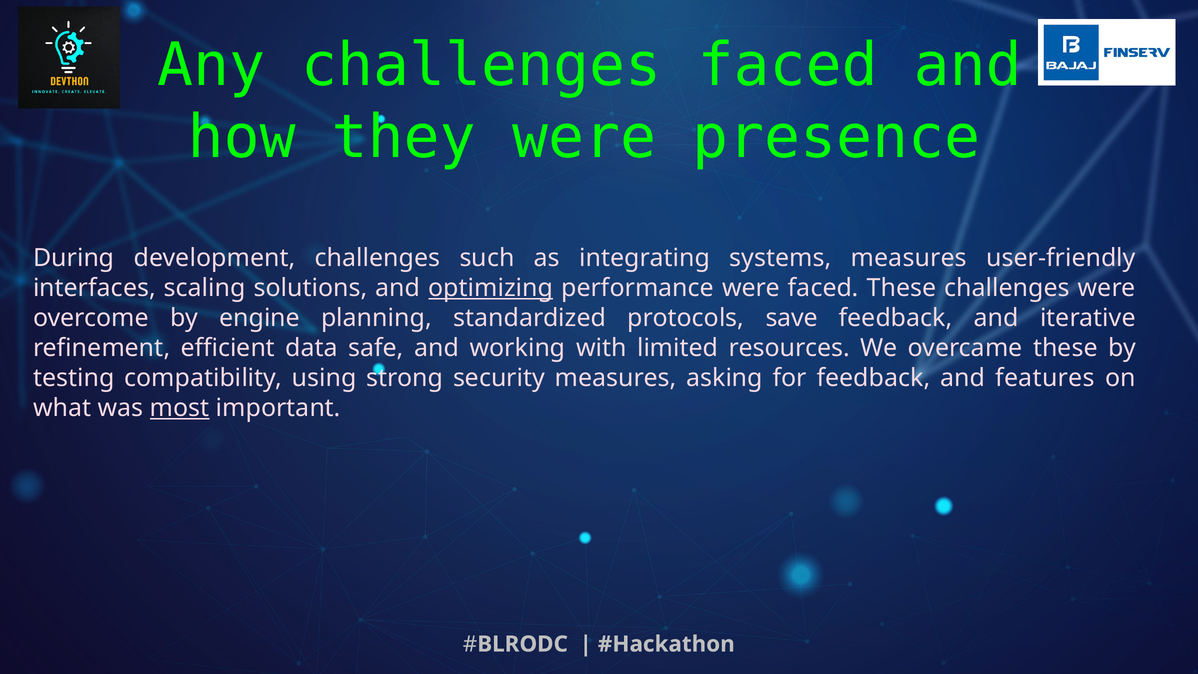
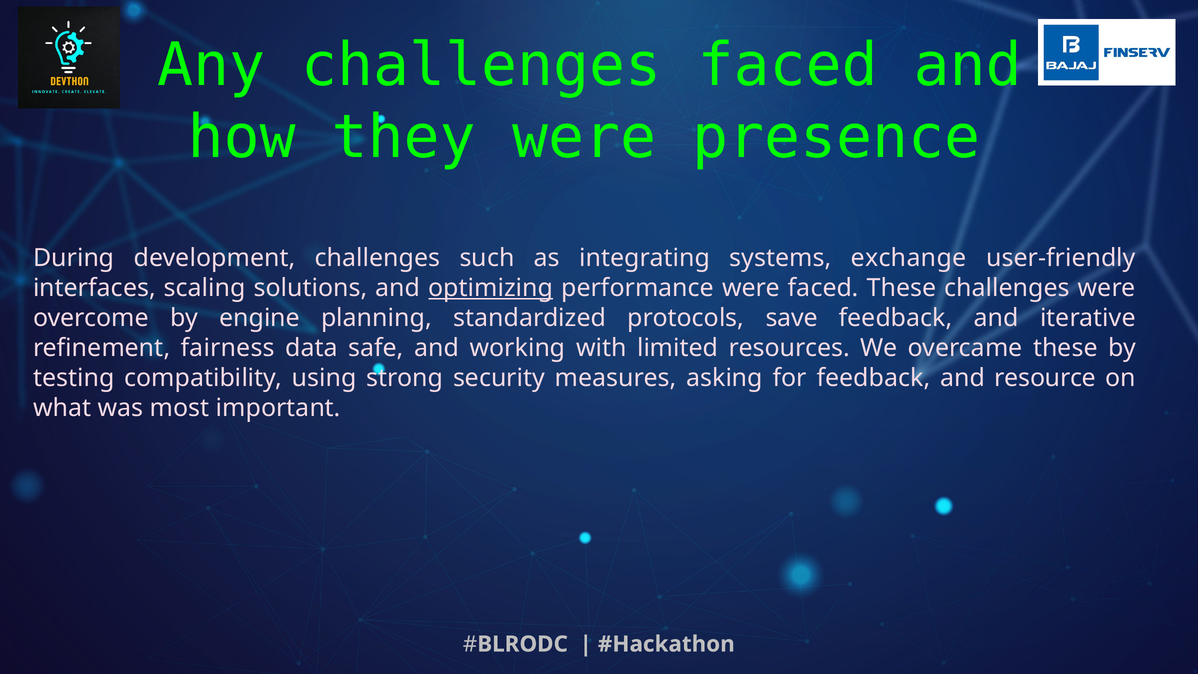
systems measures: measures -> exchange (909, 258)
efficient: efficient -> fairness (228, 348)
features: features -> resource (1045, 378)
most underline: present -> none (180, 408)
